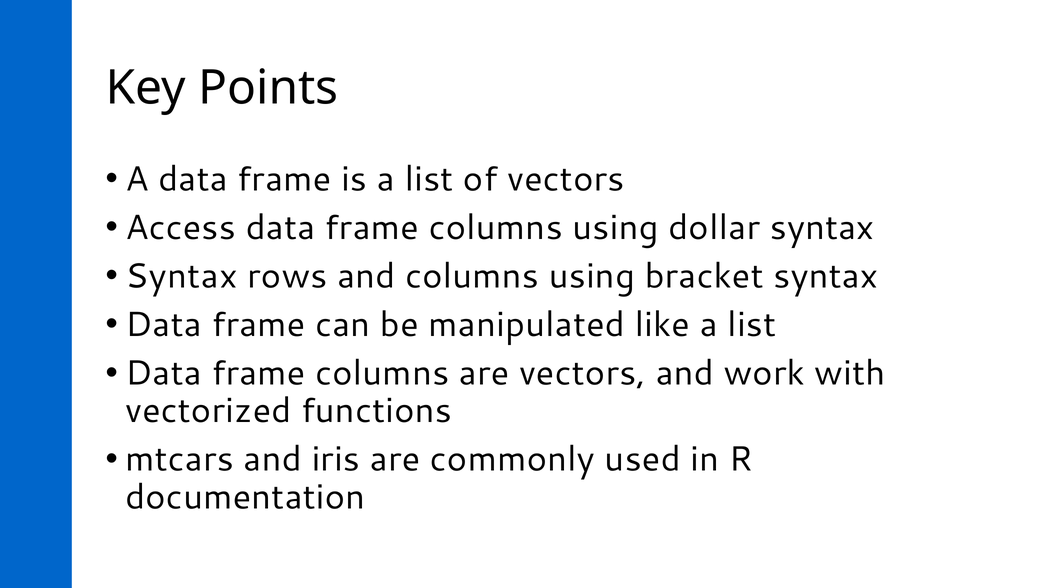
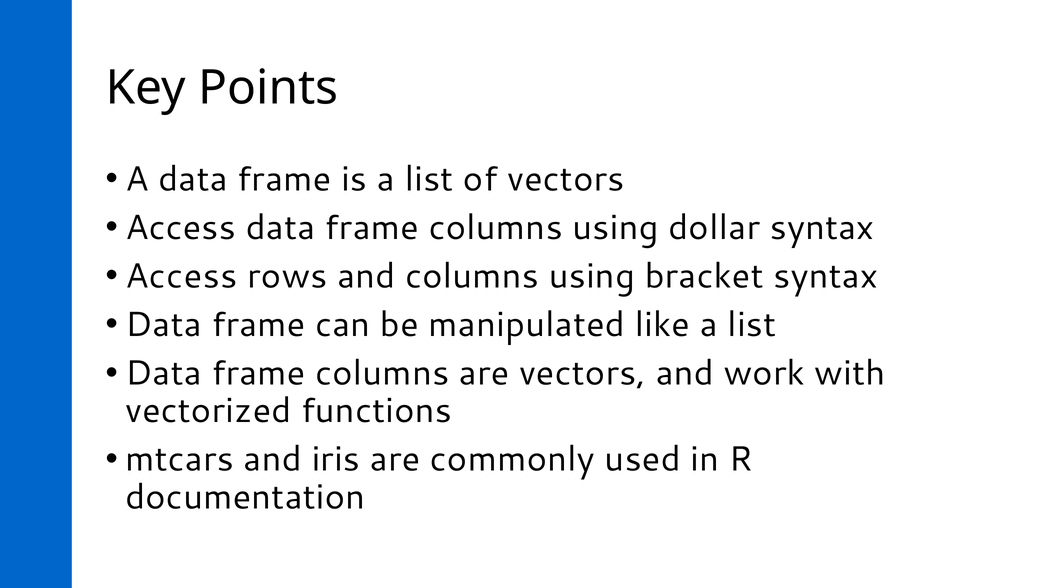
Syntax: Syntax -> Access (181, 276)
